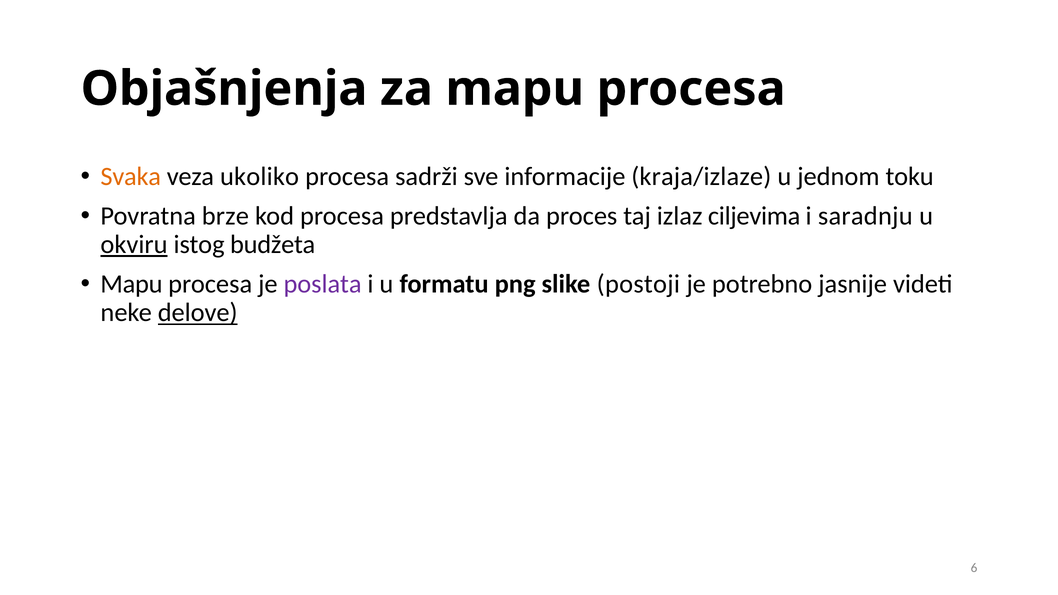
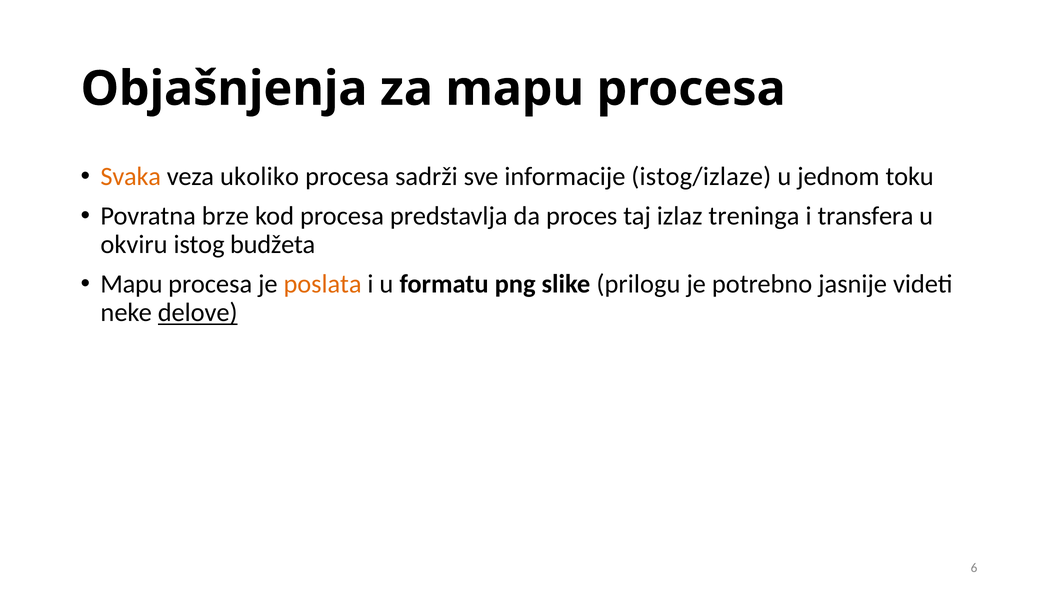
kraja/izlaze: kraja/izlaze -> istog/izlaze (701, 177)
ciljevima: ciljevima -> treninga (754, 216)
saradnju: saradnju -> transfera (866, 216)
okviru underline: present -> none (134, 245)
poslata colour: purple -> orange (323, 284)
postoji: postoji -> prilogu (638, 284)
